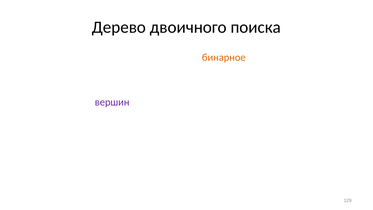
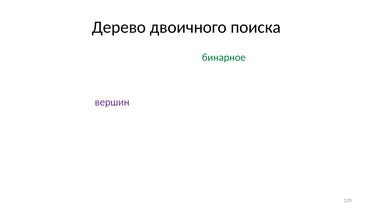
бинарное colour: orange -> green (224, 57)
